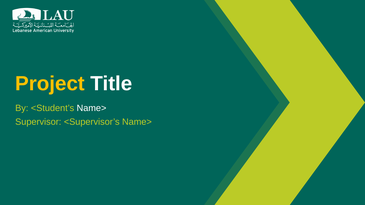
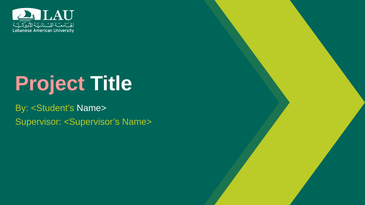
Project colour: yellow -> pink (50, 84)
